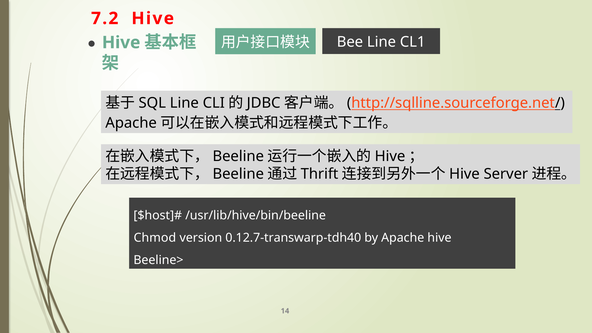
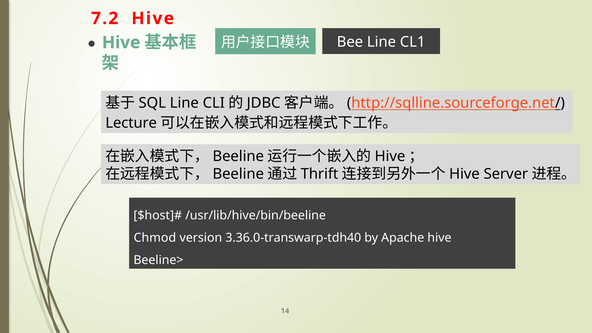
Apache: Apache -> Lecture (131, 123)
0.12.7-transwarp-tdh40: 0.12.7-transwarp-tdh40 -> 3.36.0-transwarp-tdh40 (293, 238)
